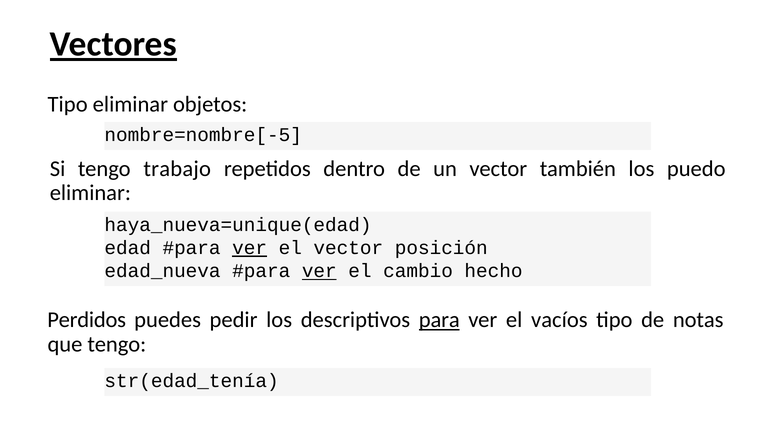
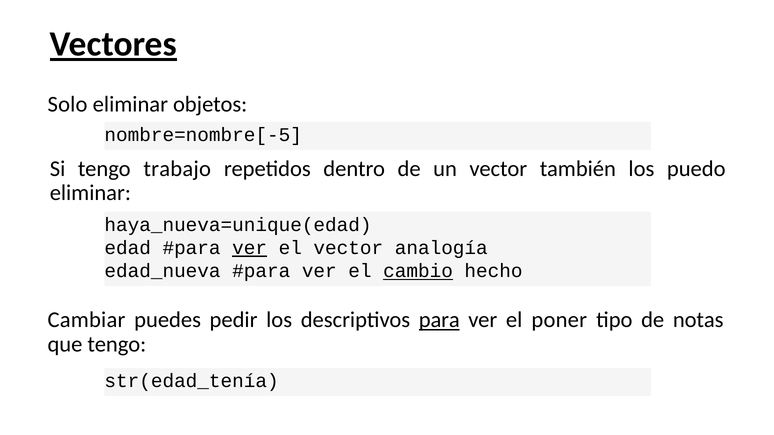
Tipo: Tipo -> Solo (68, 104)
posición: posición -> analogía (441, 248)
ver underline: present -> none (319, 271)
cambio underline: none -> present (418, 271)
Perdidos: Perdidos -> Cambiar (86, 320)
vacíos: vacíos -> poner (559, 320)
